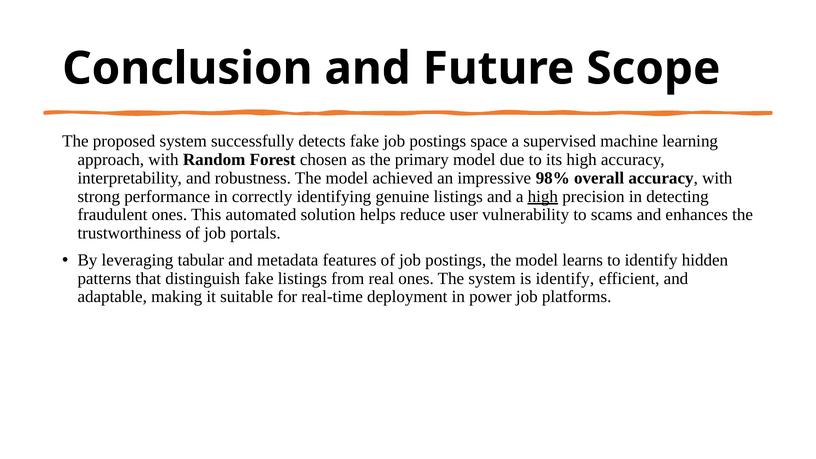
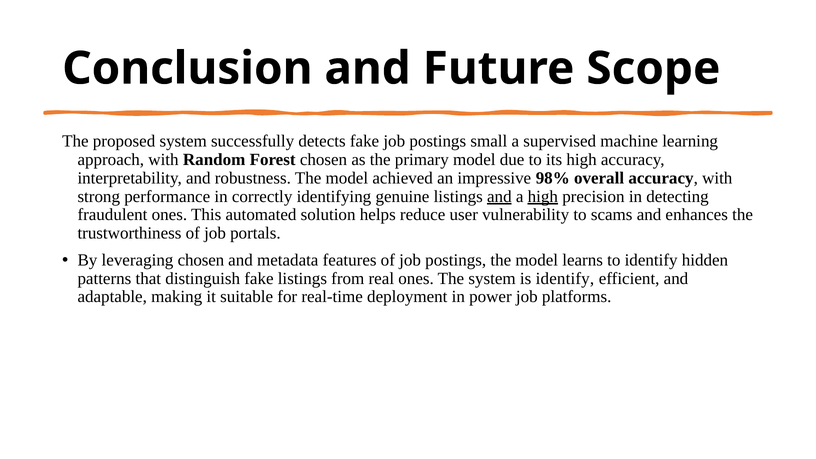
space: space -> small (489, 141)
and underline: none -> present (499, 196)
leveraging tabular: tabular -> chosen (201, 260)
